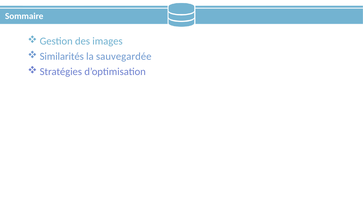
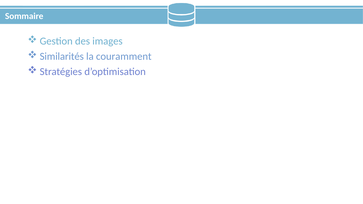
sauvegardée: sauvegardée -> couramment (124, 56)
